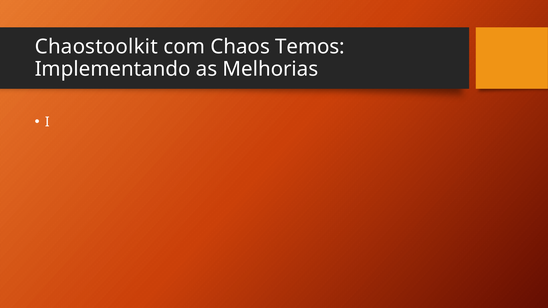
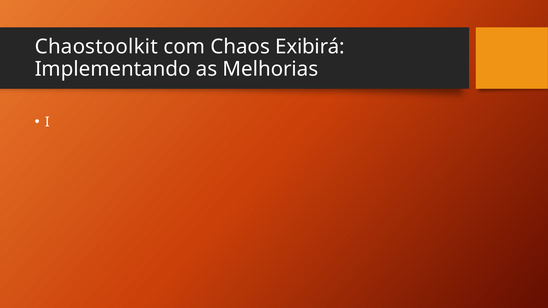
Temos: Temos -> Exibirá (310, 47)
